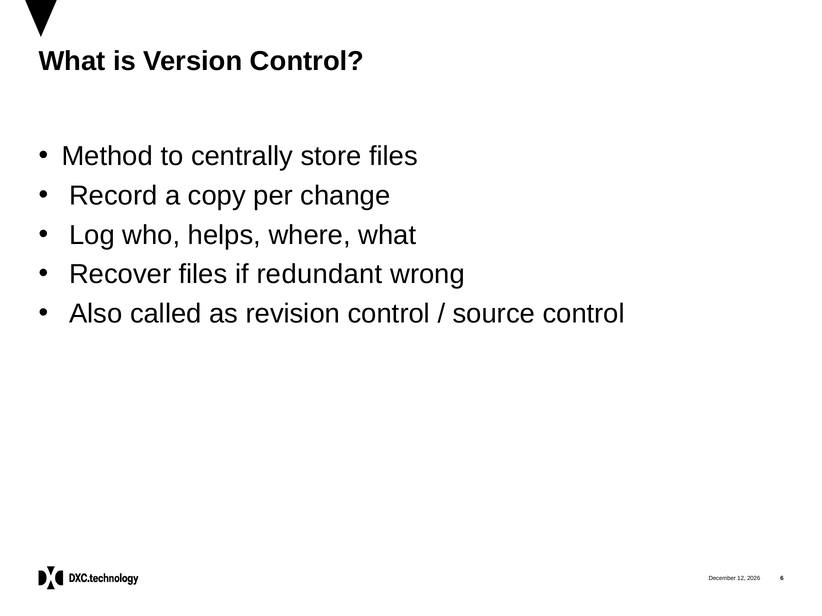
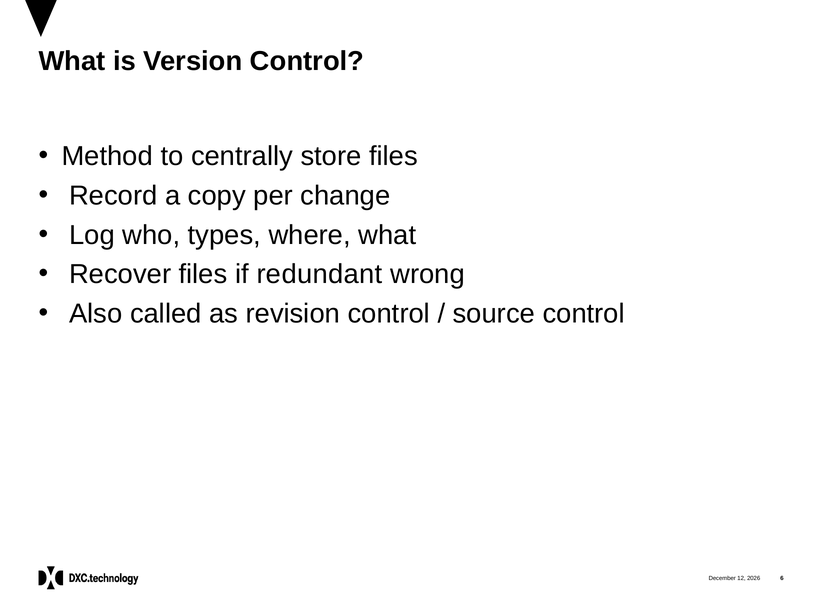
helps: helps -> types (224, 235)
